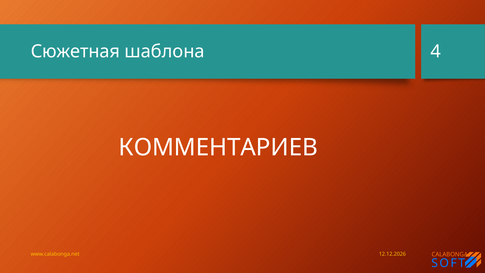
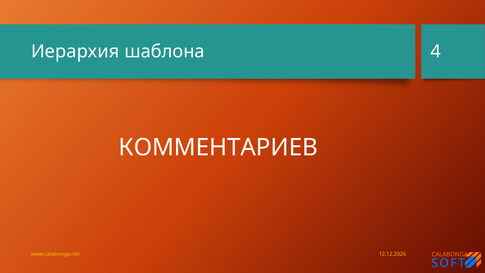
Сюжетная: Сюжетная -> Иерархия (75, 51)
